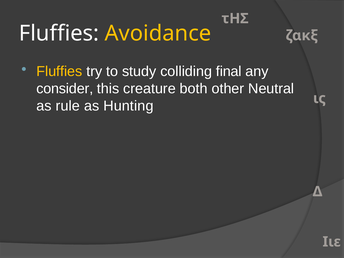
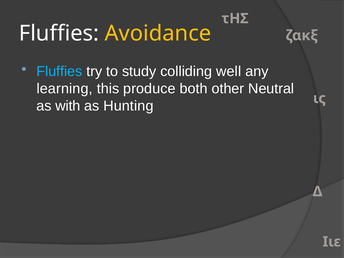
Fluffies colour: yellow -> light blue (59, 71)
final: final -> well (229, 71)
consider: consider -> learning (65, 89)
creature: creature -> produce (149, 89)
rule: rule -> with (68, 106)
